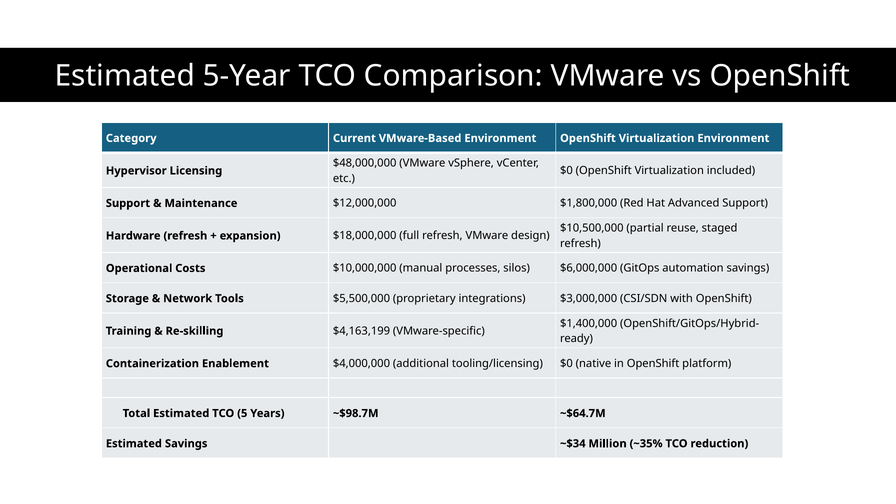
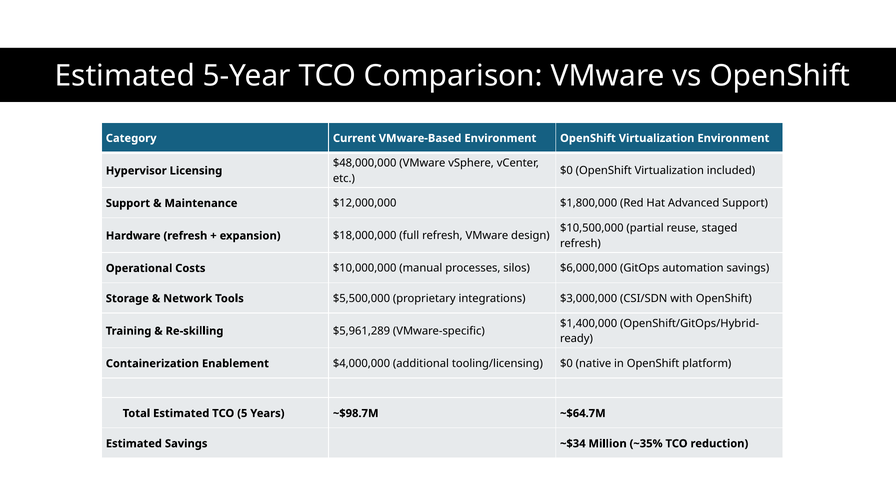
$4,163,199: $4,163,199 -> $5,961,289 (361, 331)
